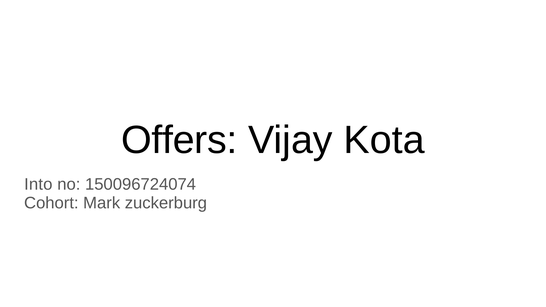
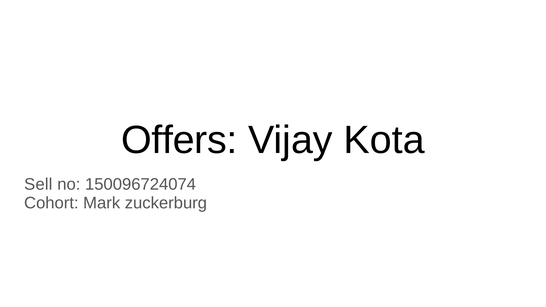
Into: Into -> Sell (38, 184)
